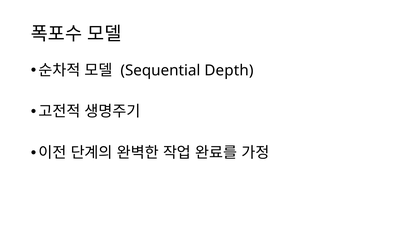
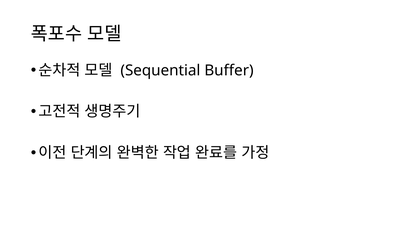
Depth: Depth -> Buffer (229, 70)
